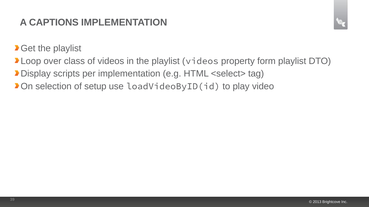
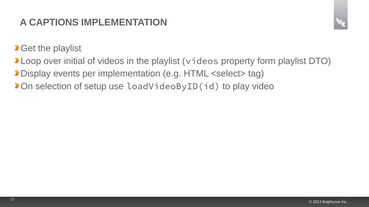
class: class -> initial (74, 61)
scripts: scripts -> events (67, 74)
